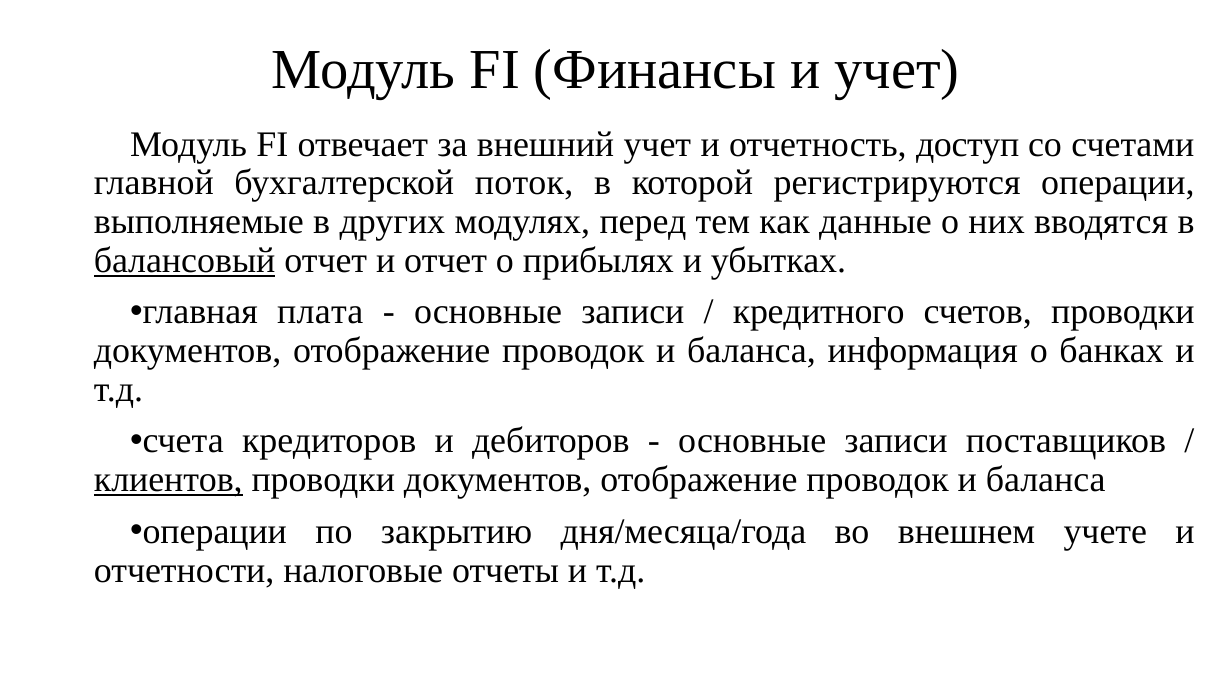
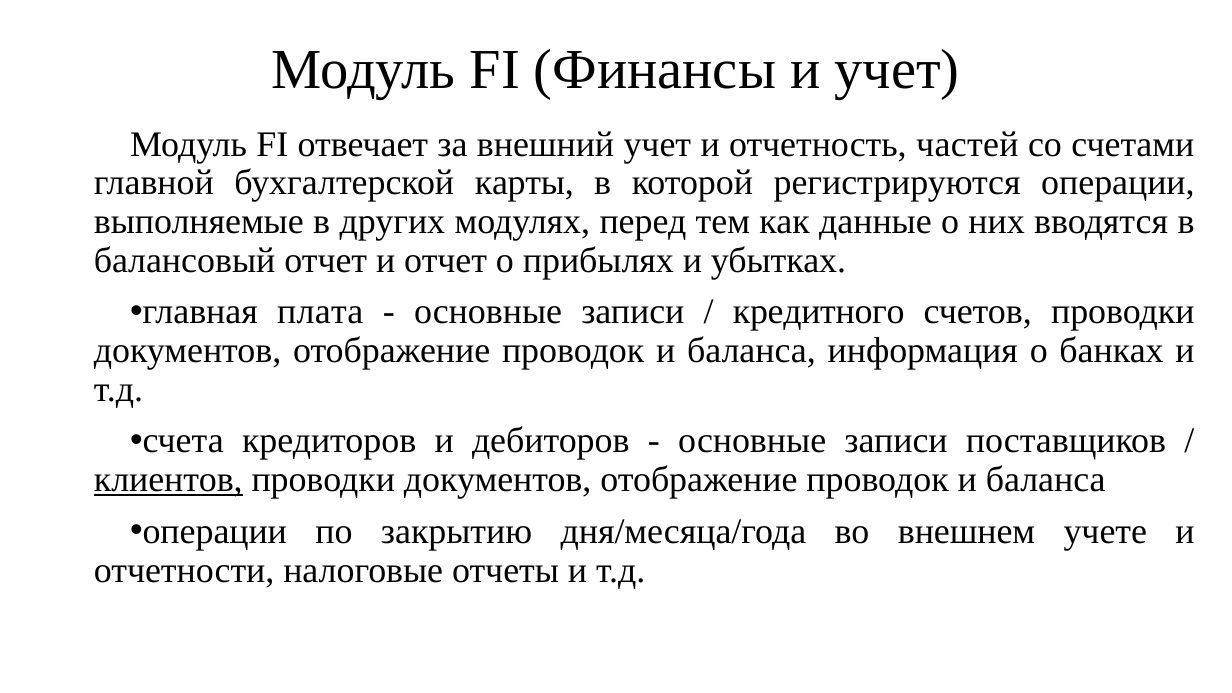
доступ: доступ -> частей (967, 144)
поток: поток -> карты (524, 183)
балансовый underline: present -> none (185, 260)
